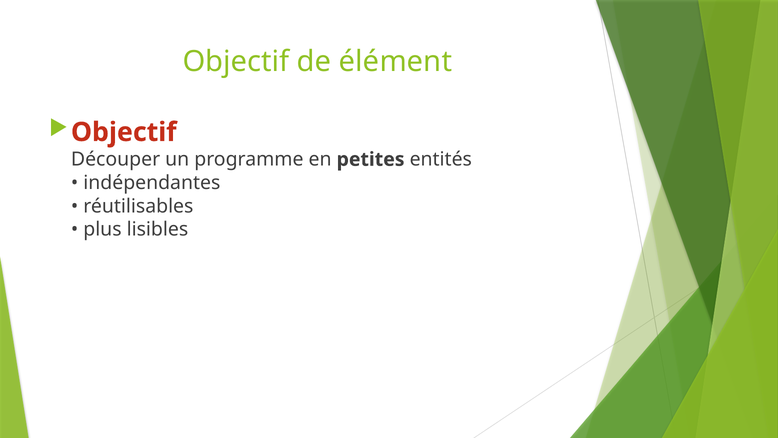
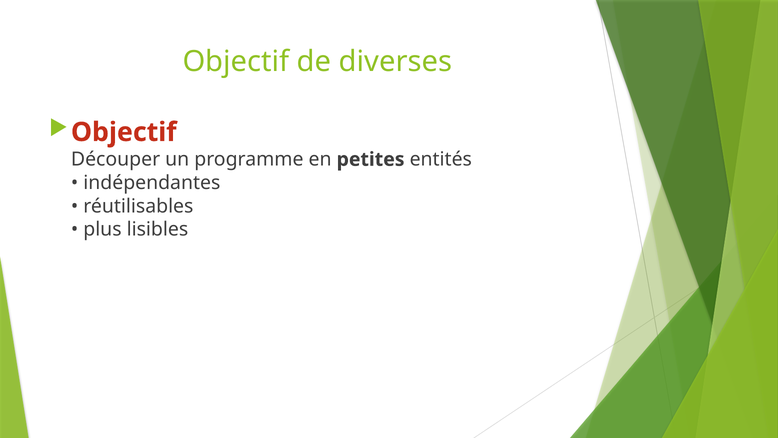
élément: élément -> diverses (396, 61)
